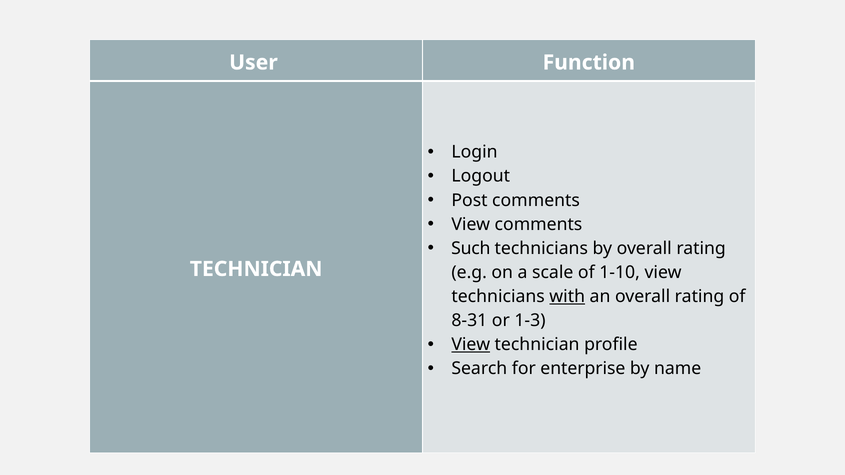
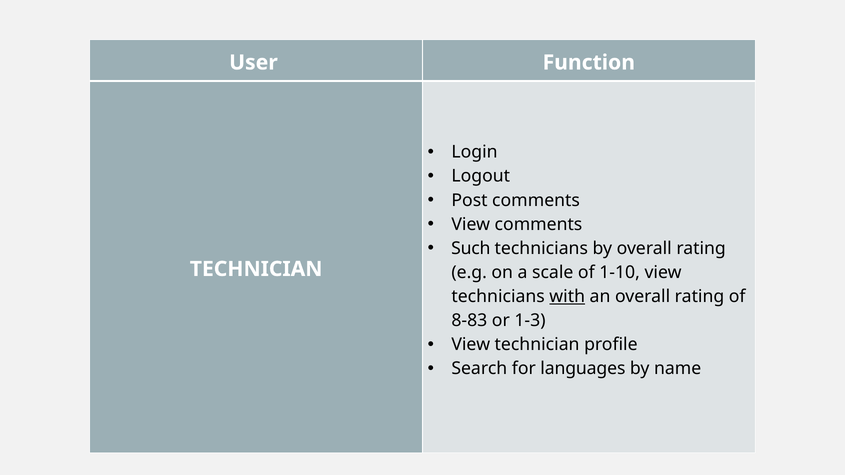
8-31: 8-31 -> 8-83 (469, 321)
View underline: present -> none (471, 345)
enterprise: enterprise -> languages (583, 369)
